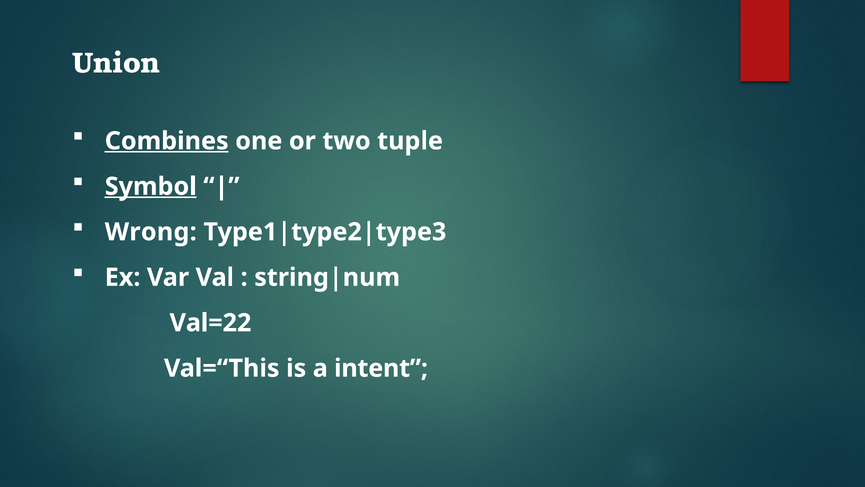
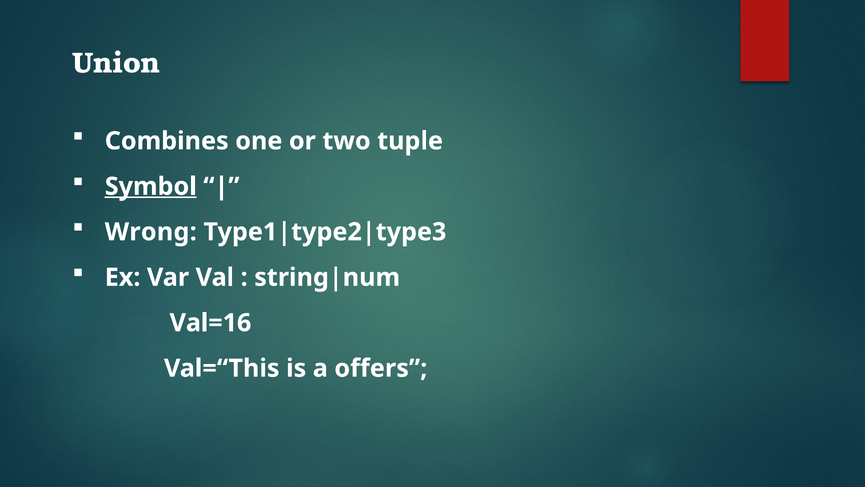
Combines underline: present -> none (167, 141)
Val=22: Val=22 -> Val=16 (210, 323)
intent: intent -> offers (381, 368)
